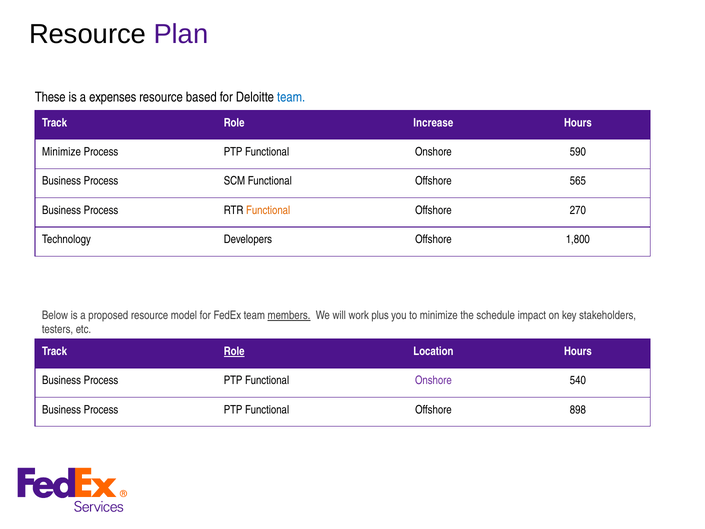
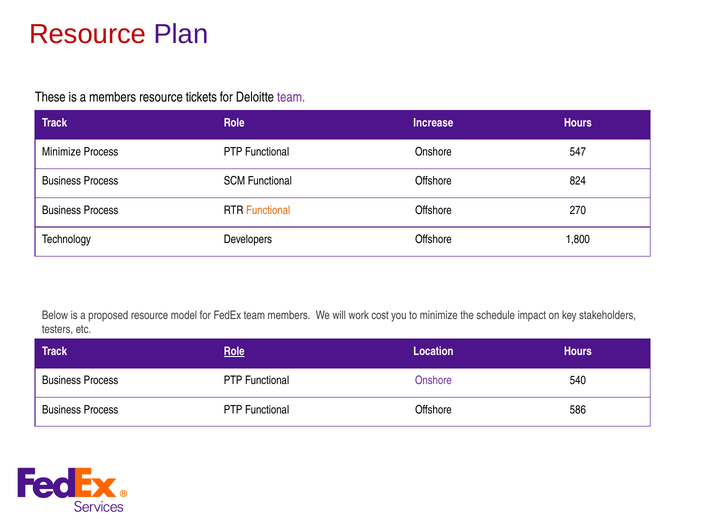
Resource colour: black -> red (88, 34)
a expenses: expenses -> members (113, 97)
based: based -> tickets (201, 97)
team colour: blue -> purple (291, 97)
590: 590 -> 547 (578, 152)
565: 565 -> 824 (578, 181)
members underline: present -> none (289, 315)
plus: plus -> cost (380, 315)
898: 898 -> 586 (578, 409)
